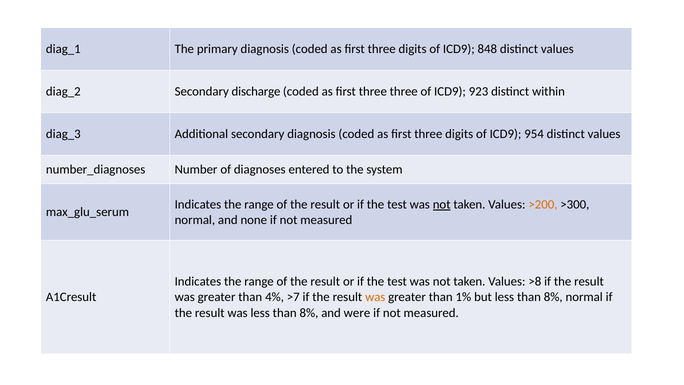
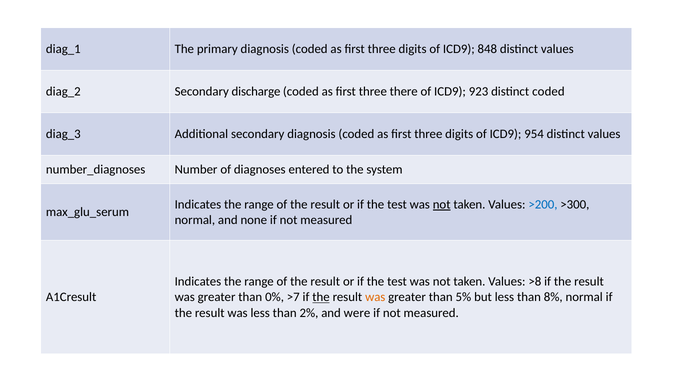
three three: three -> there (404, 92)
distinct within: within -> coded (548, 92)
>200 colour: orange -> blue (543, 204)
4%: 4% -> 0% (275, 297)
the underline: none -> present (321, 297)
1%: 1% -> 5% (463, 297)
was less than 8%: 8% -> 2% (309, 313)
